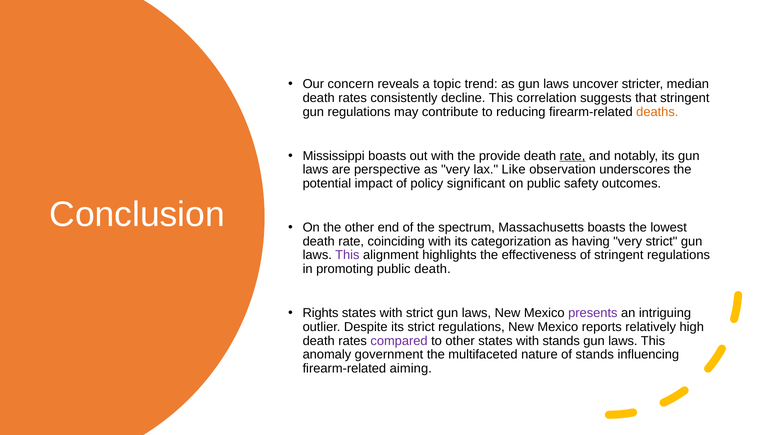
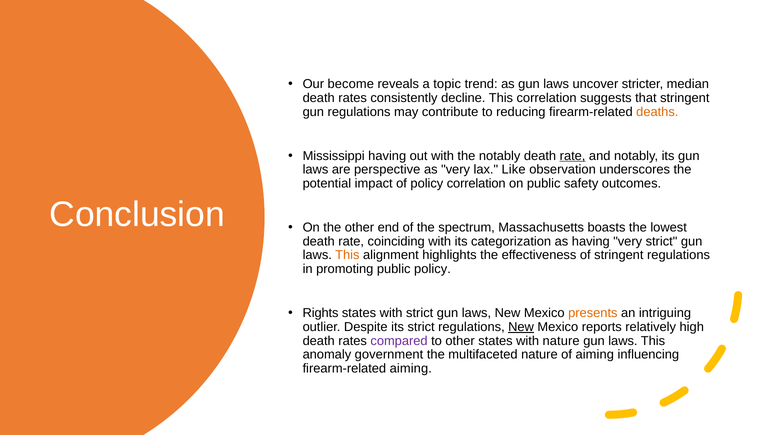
concern: concern -> become (351, 84)
Mississippi boasts: boasts -> having (387, 156)
the provide: provide -> notably (500, 156)
policy significant: significant -> correlation (476, 184)
This colour: purple -> orange (347, 255)
public death: death -> policy (433, 269)
presents colour: purple -> orange (593, 313)
New underline: none -> present (521, 327)
with stands: stands -> nature (561, 341)
of stands: stands -> aiming (595, 355)
